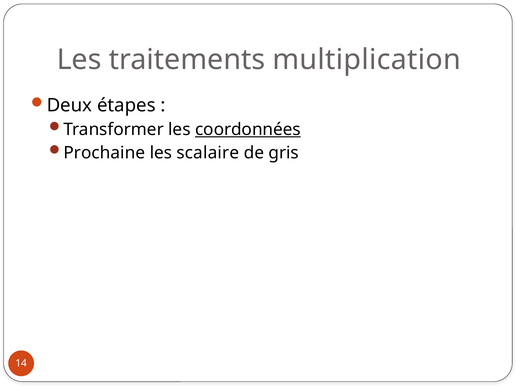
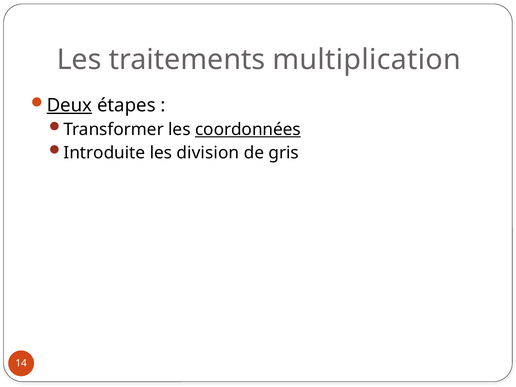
Deux underline: none -> present (69, 105)
Prochaine: Prochaine -> Introduite (104, 153)
scalaire: scalaire -> division (208, 153)
